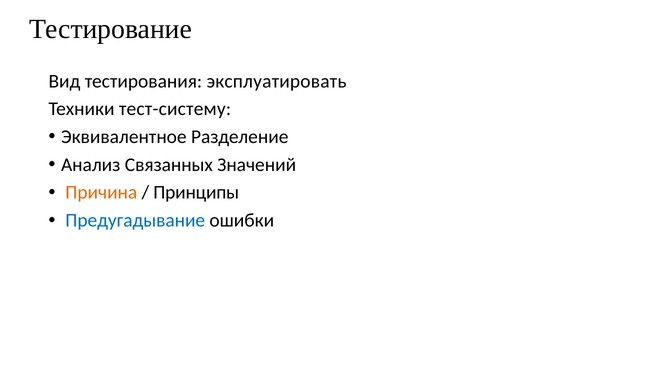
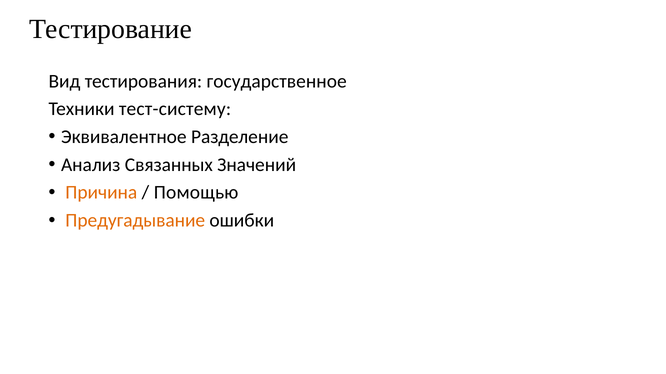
эксплуатировать: эксплуатировать -> государственное (277, 81)
Принципы: Принципы -> Помощью (196, 193)
Предугадывание colour: blue -> orange (135, 221)
